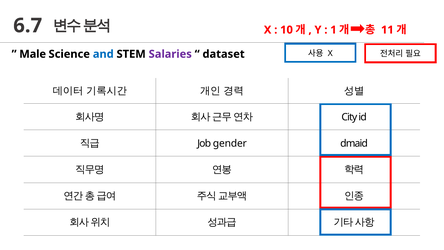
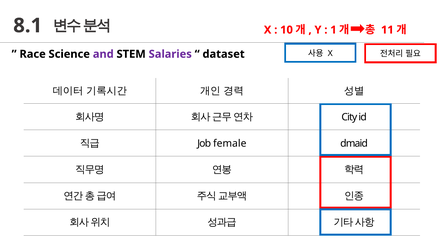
6.7: 6.7 -> 8.1 (28, 26)
Male: Male -> Race (33, 54)
and colour: blue -> purple (103, 54)
gender: gender -> female (230, 143)
